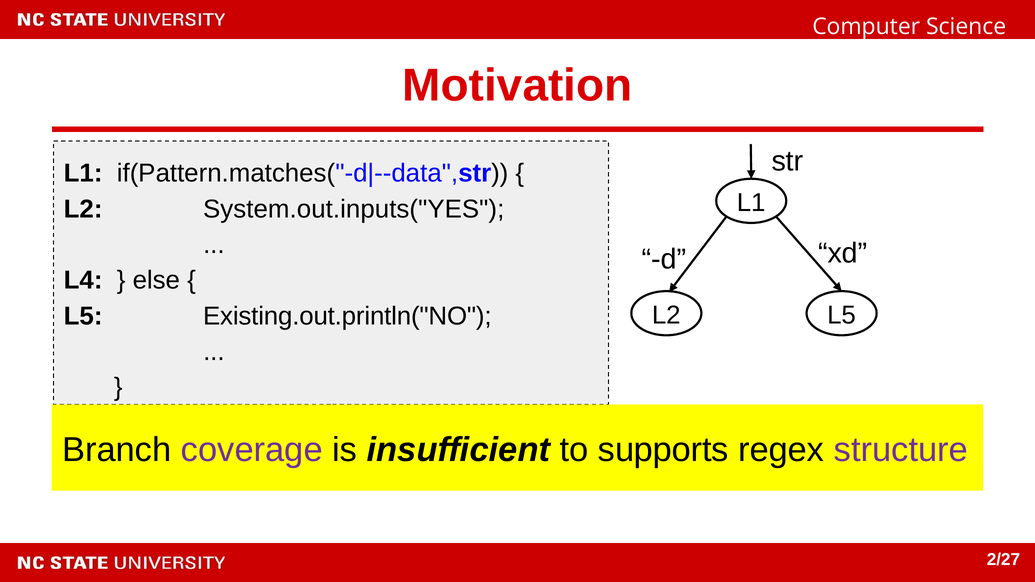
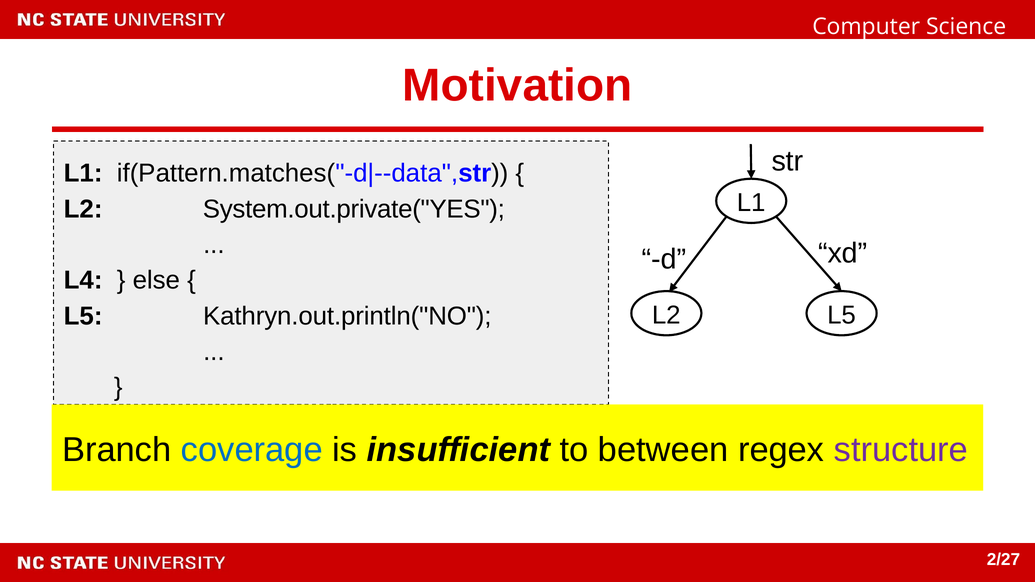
System.out.inputs("YES: System.out.inputs("YES -> System.out.private("YES (354, 209)
Existing.out.println("NO: Existing.out.println("NO -> Kathryn.out.println("NO (347, 316)
coverage colour: purple -> blue (252, 450)
supports: supports -> between (663, 450)
